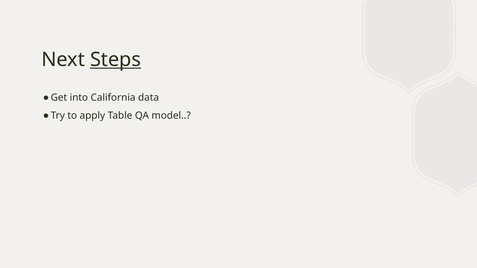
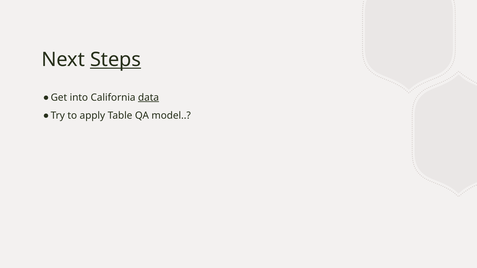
data underline: none -> present (149, 98)
